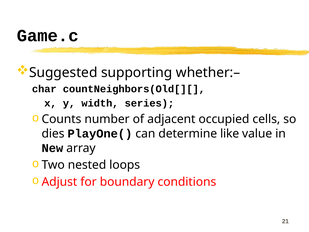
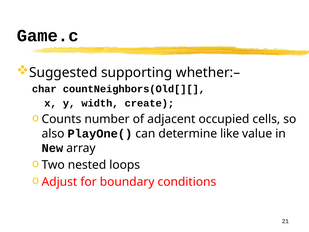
series: series -> create (149, 103)
dies: dies -> also (53, 134)
